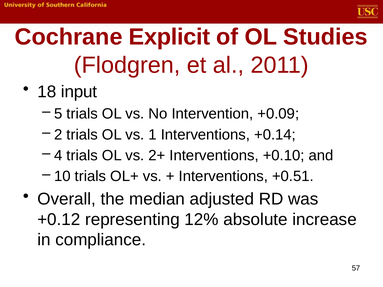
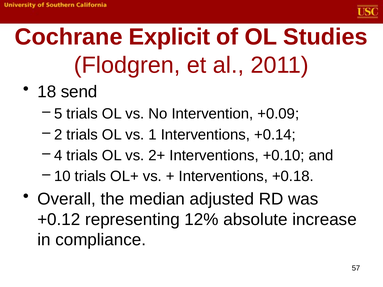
input: input -> send (79, 92)
+0.51: +0.51 -> +0.18 (293, 176)
